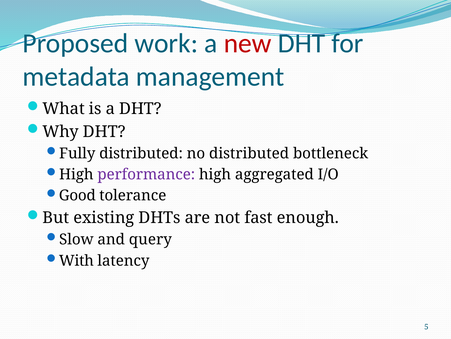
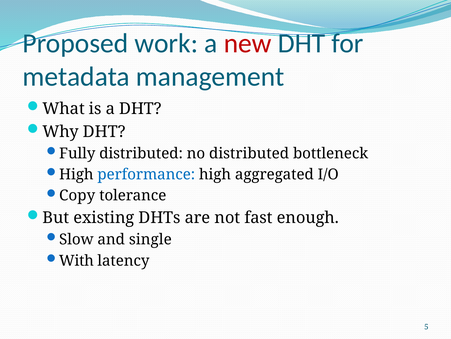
performance colour: purple -> blue (146, 174)
Good: Good -> Copy (77, 195)
query: query -> single (150, 239)
